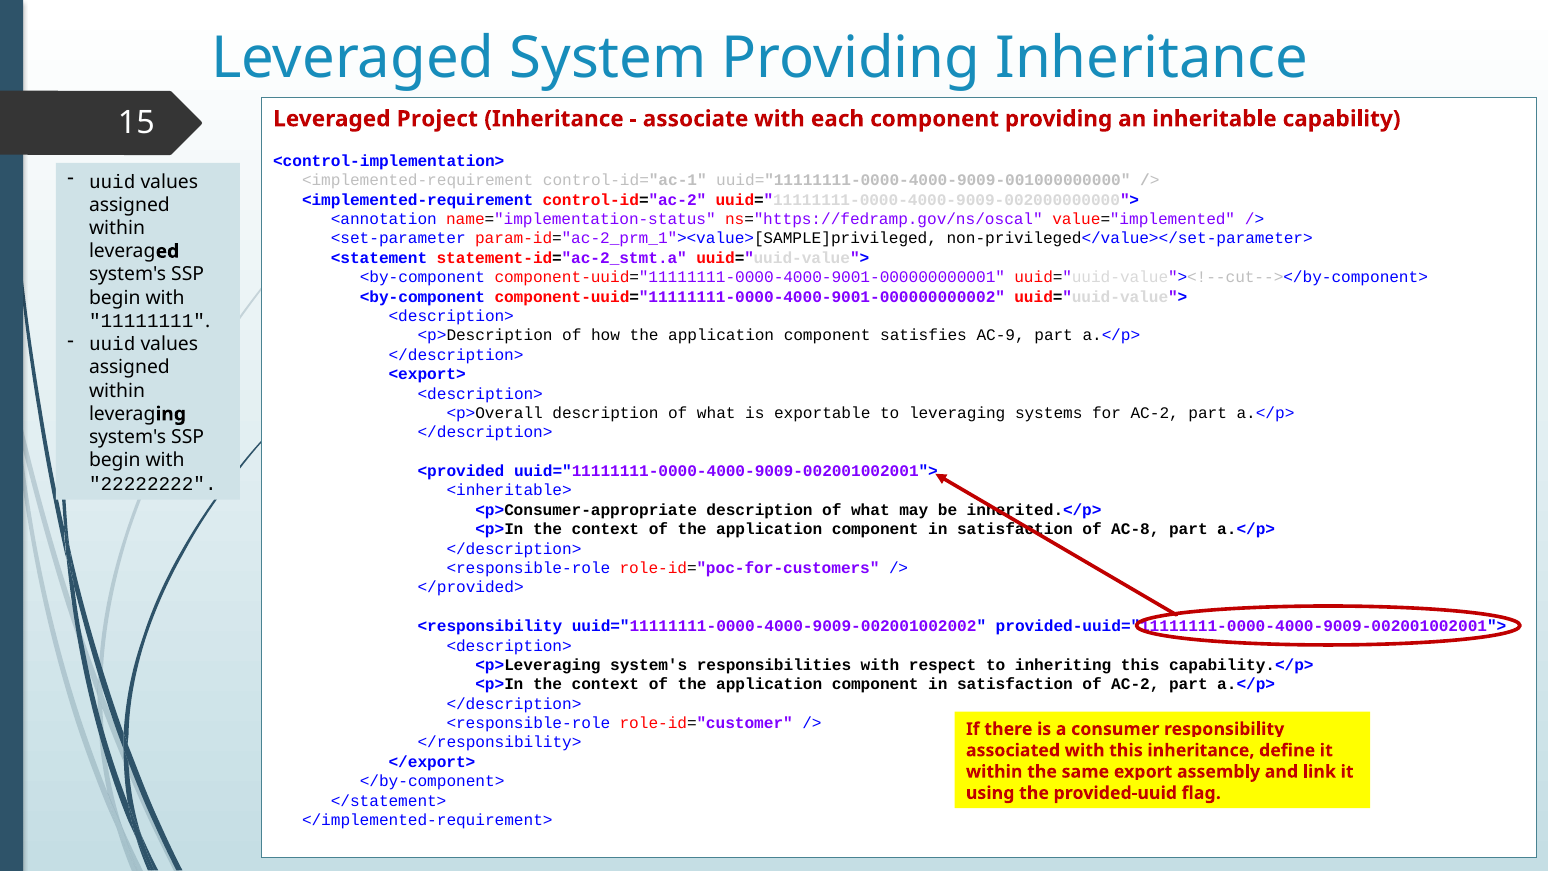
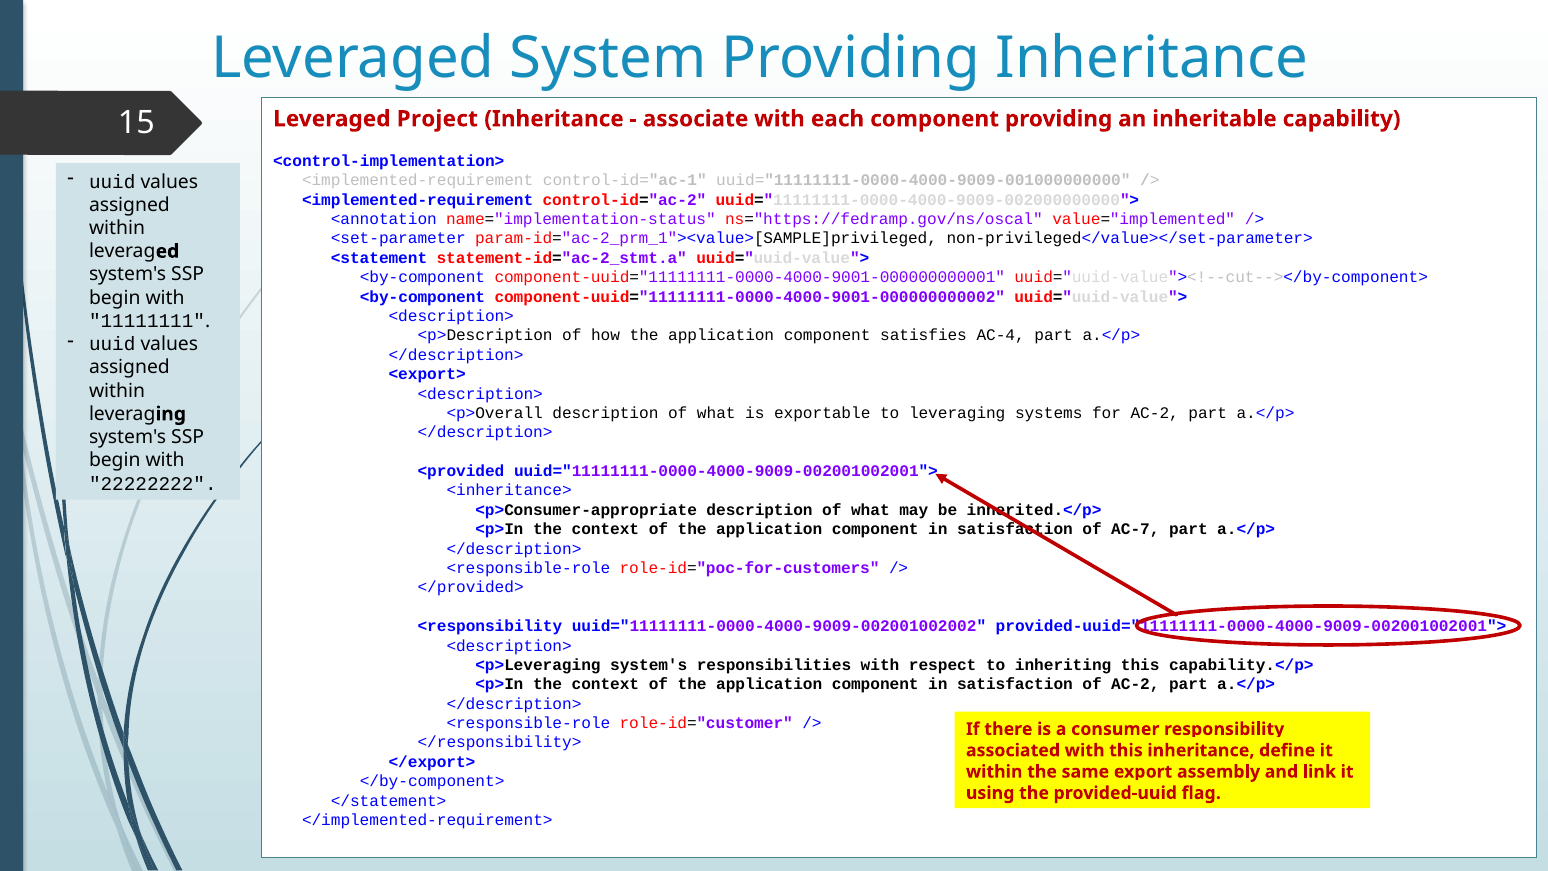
AC-9: AC-9 -> AC-4 (1001, 335)
<inheritable>: <inheritable> -> <inheritance> (509, 490)
AC-8: AC-8 -> AC-7 (1135, 529)
